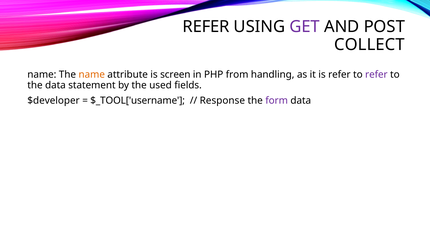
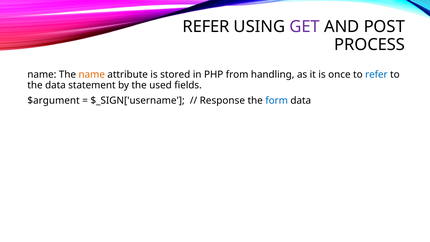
COLLECT: COLLECT -> PROCESS (370, 45)
screen: screen -> stored (175, 75)
is refer: refer -> once (339, 75)
refer colour: purple -> blue (376, 75)
$developer: $developer -> $argument (54, 100)
$_TOOL['username: $_TOOL['username -> $_SIGN['username (138, 100)
form colour: purple -> blue (277, 100)
